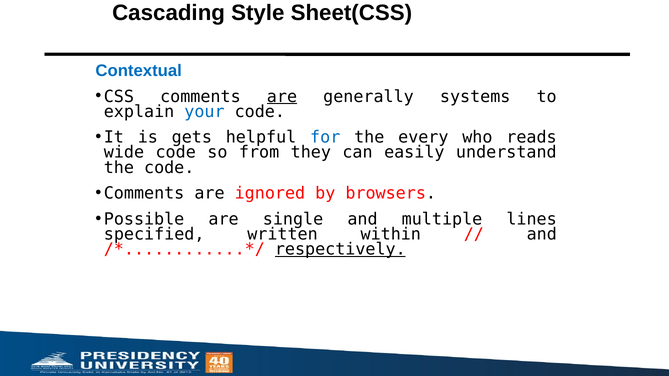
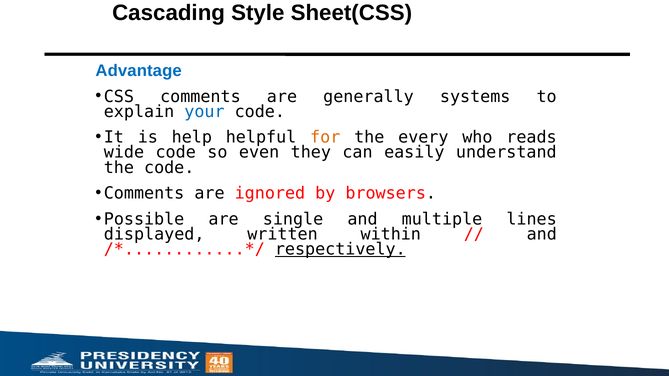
Contextual: Contextual -> Advantage (139, 71)
are underline: present -> none (282, 97)
gets: gets -> help (192, 138)
for colour: blue -> orange (325, 138)
from: from -> even (259, 153)
specified: specified -> displayed (154, 235)
